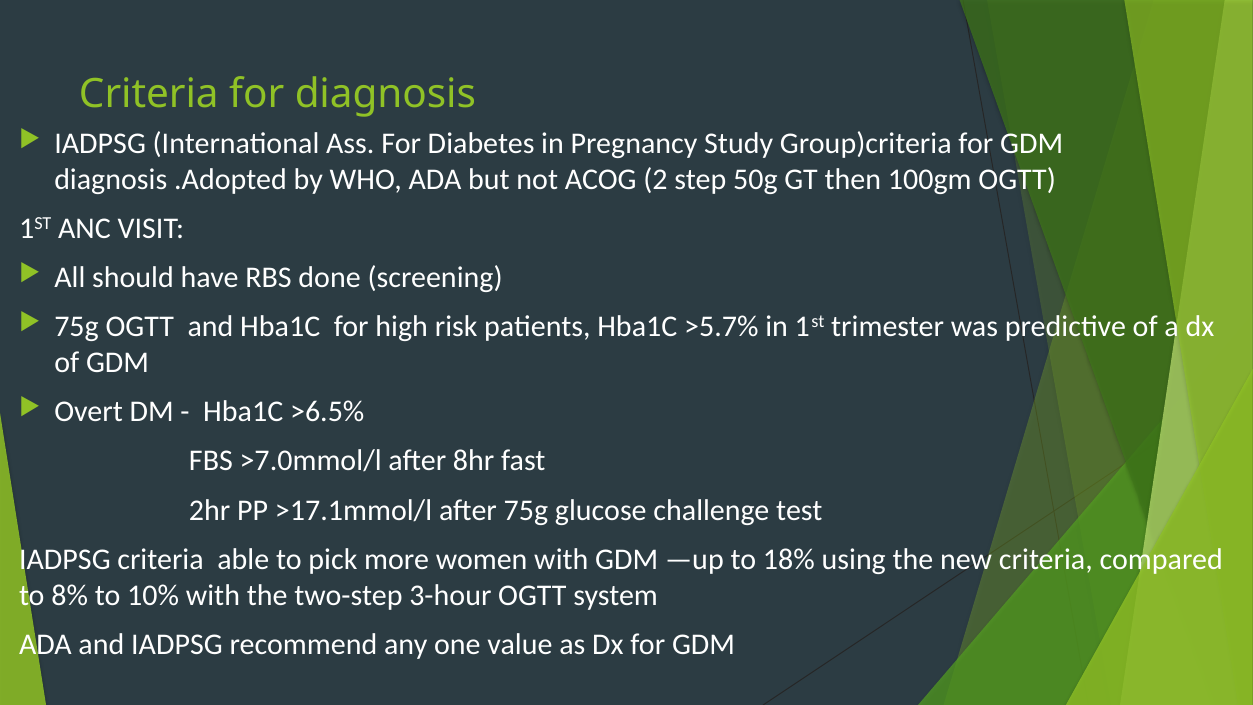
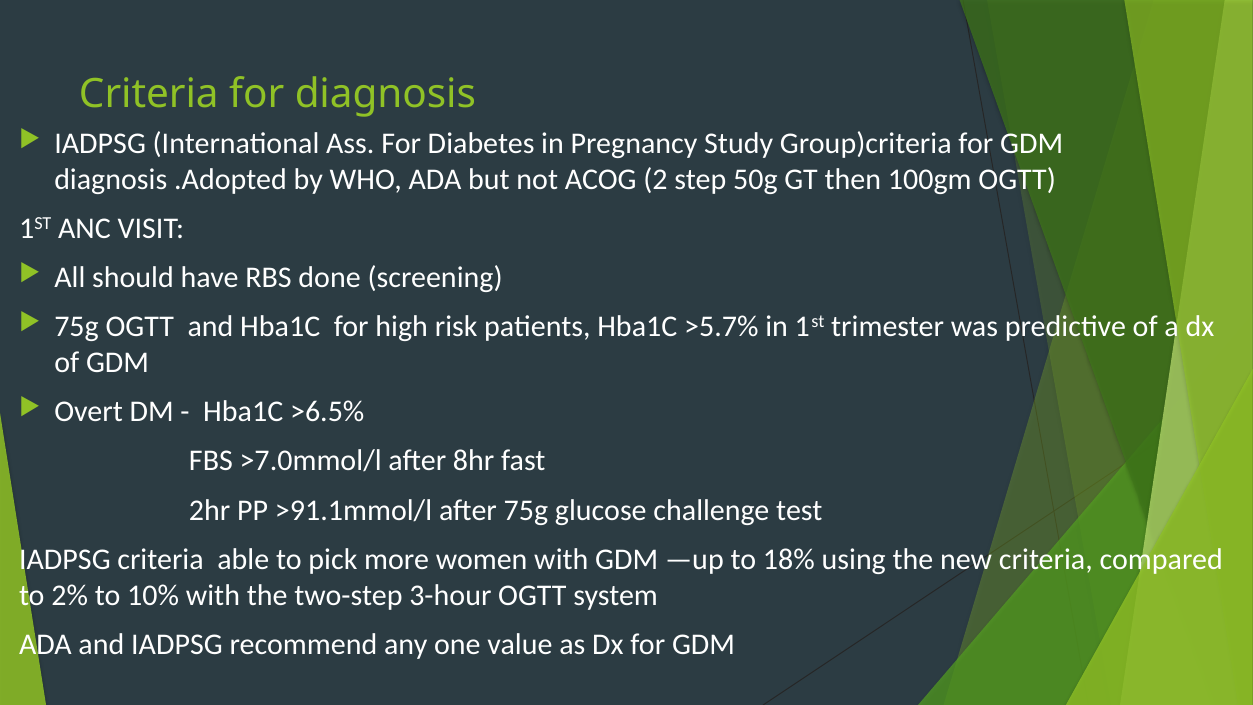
>17.1mmol/l: >17.1mmol/l -> >91.1mmol/l (354, 510)
8%: 8% -> 2% (70, 595)
